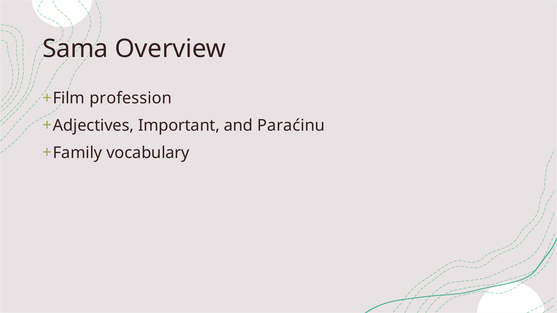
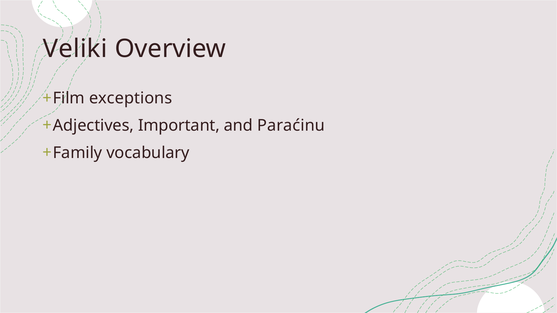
Sama: Sama -> Veliki (75, 49)
profession: profession -> exceptions (131, 98)
